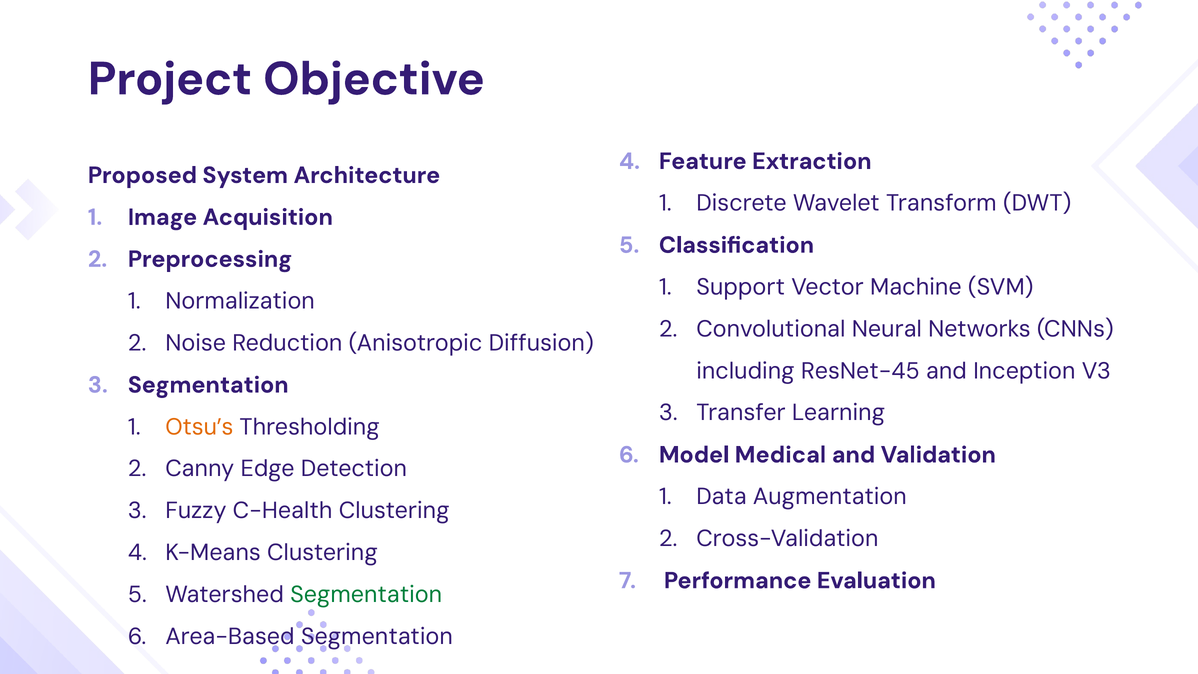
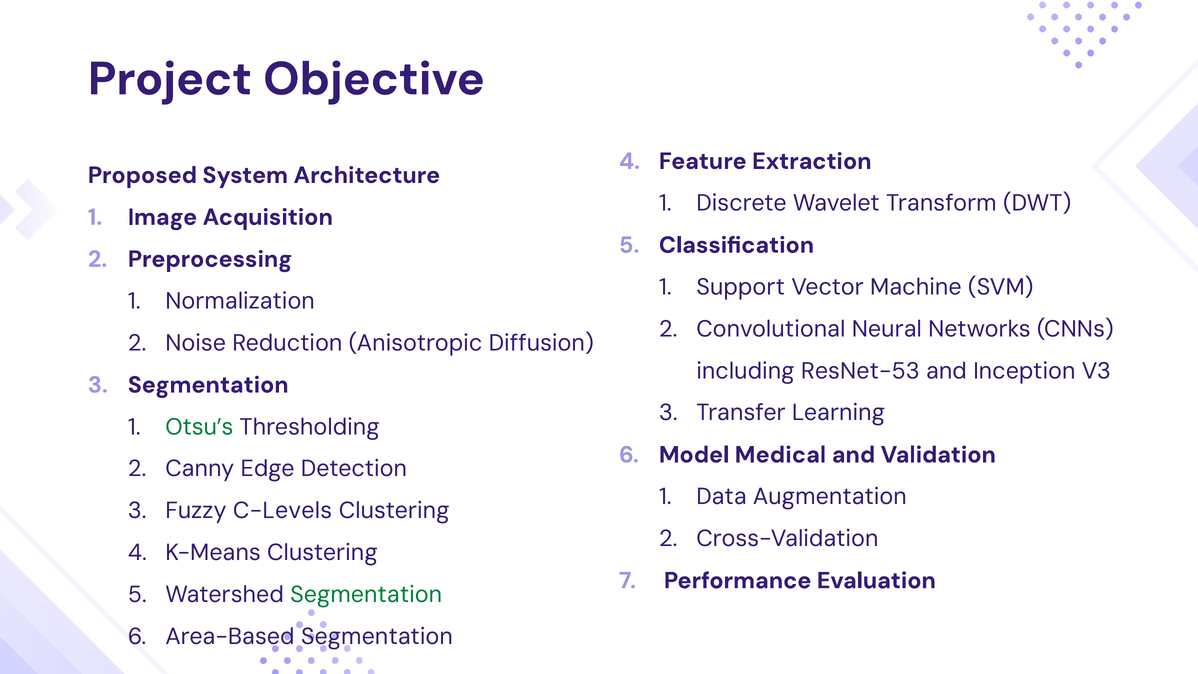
ResNet-45: ResNet-45 -> ResNet-53 (860, 371)
Otsu’s colour: orange -> green (199, 427)
C-Health: C-Health -> C-Levels (283, 511)
